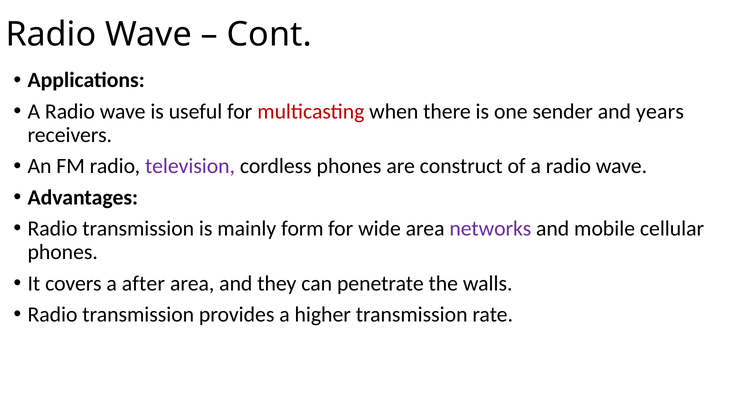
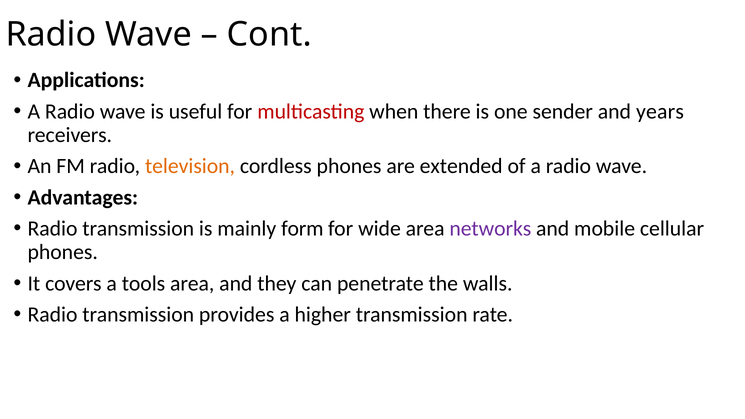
television colour: purple -> orange (190, 166)
construct: construct -> extended (461, 166)
after: after -> tools (143, 283)
